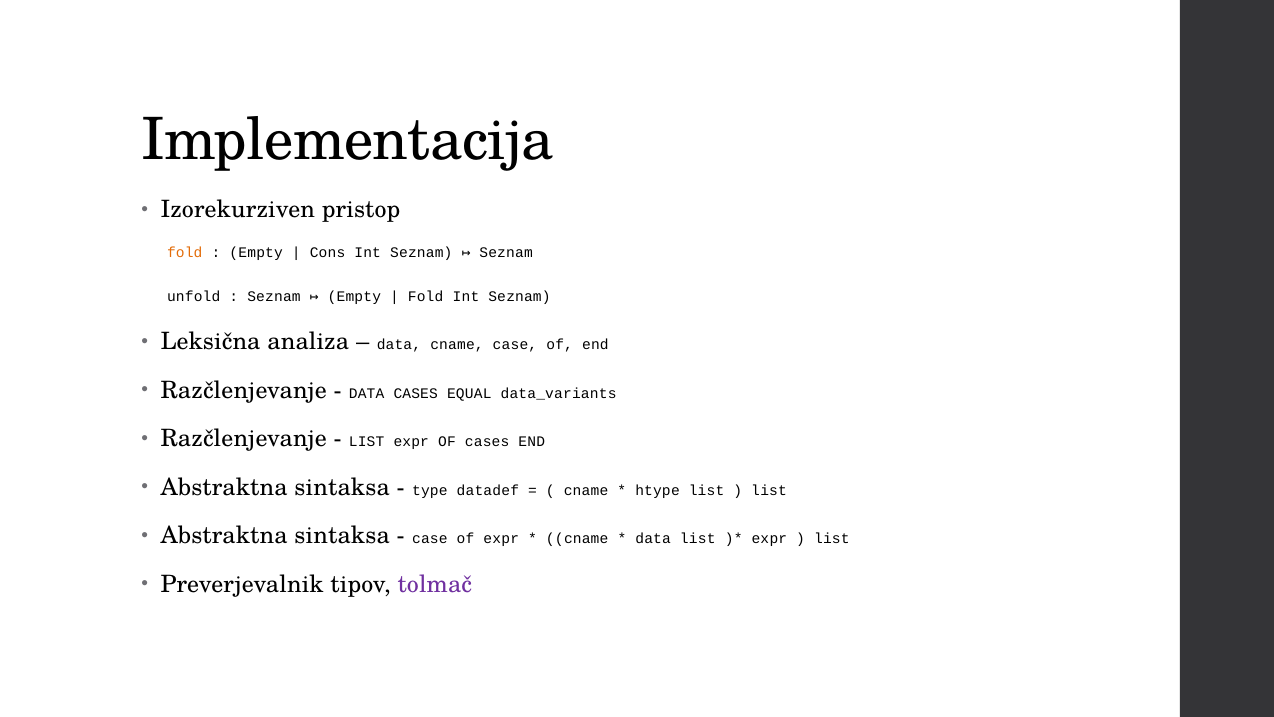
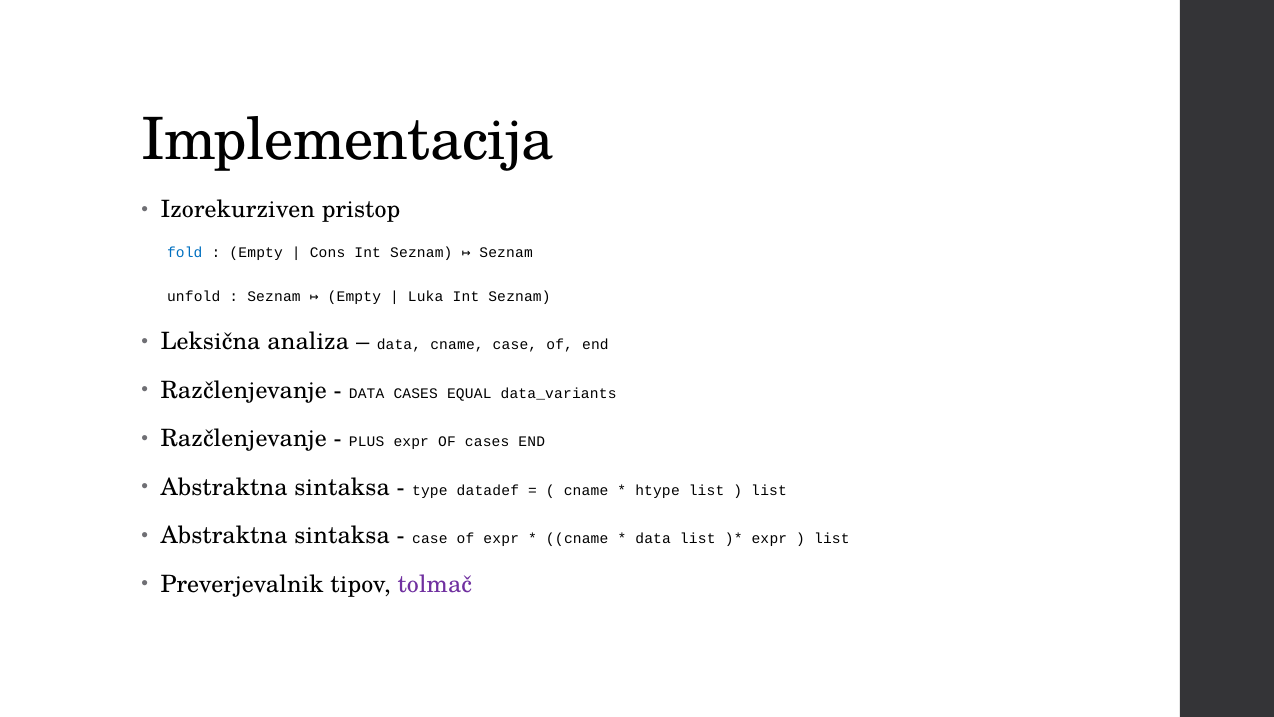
fold colour: orange -> blue (185, 253)
Fold: Fold -> Luka (426, 297)
LIST: LIST -> PLUS (367, 442)
